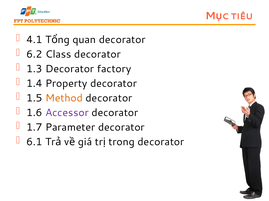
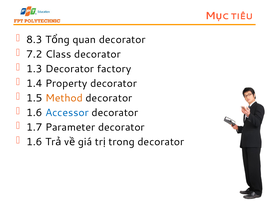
4.1: 4.1 -> 8.3 (34, 40)
6.2: 6.2 -> 7.2 (34, 54)
Accessor colour: purple -> blue (67, 113)
6.1: 6.1 -> 1.6 (34, 142)
